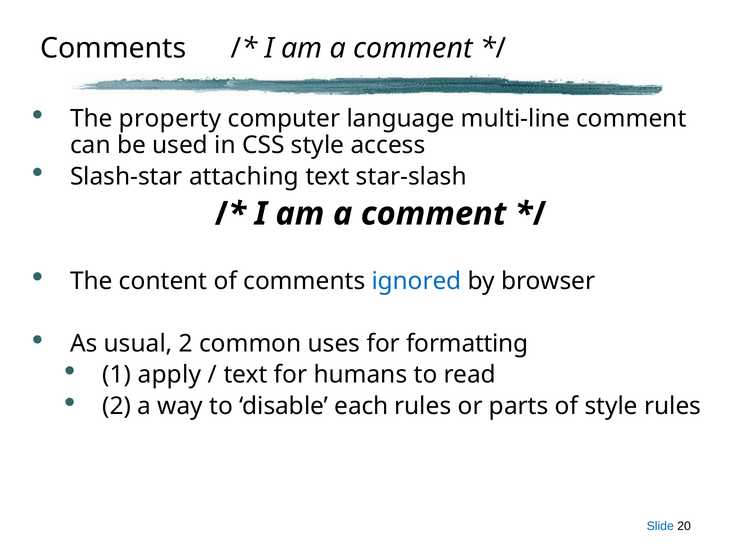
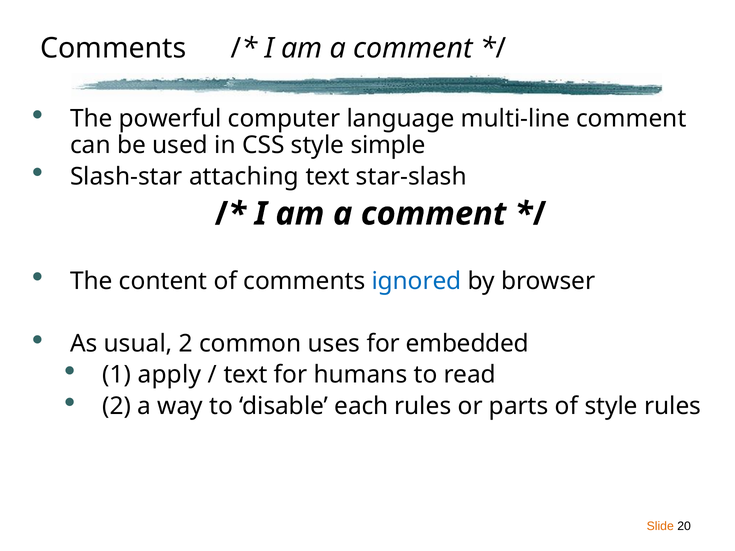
property: property -> powerful (170, 119)
access: access -> simple (388, 145)
formatting: formatting -> embedded (467, 344)
Slide colour: blue -> orange (660, 526)
